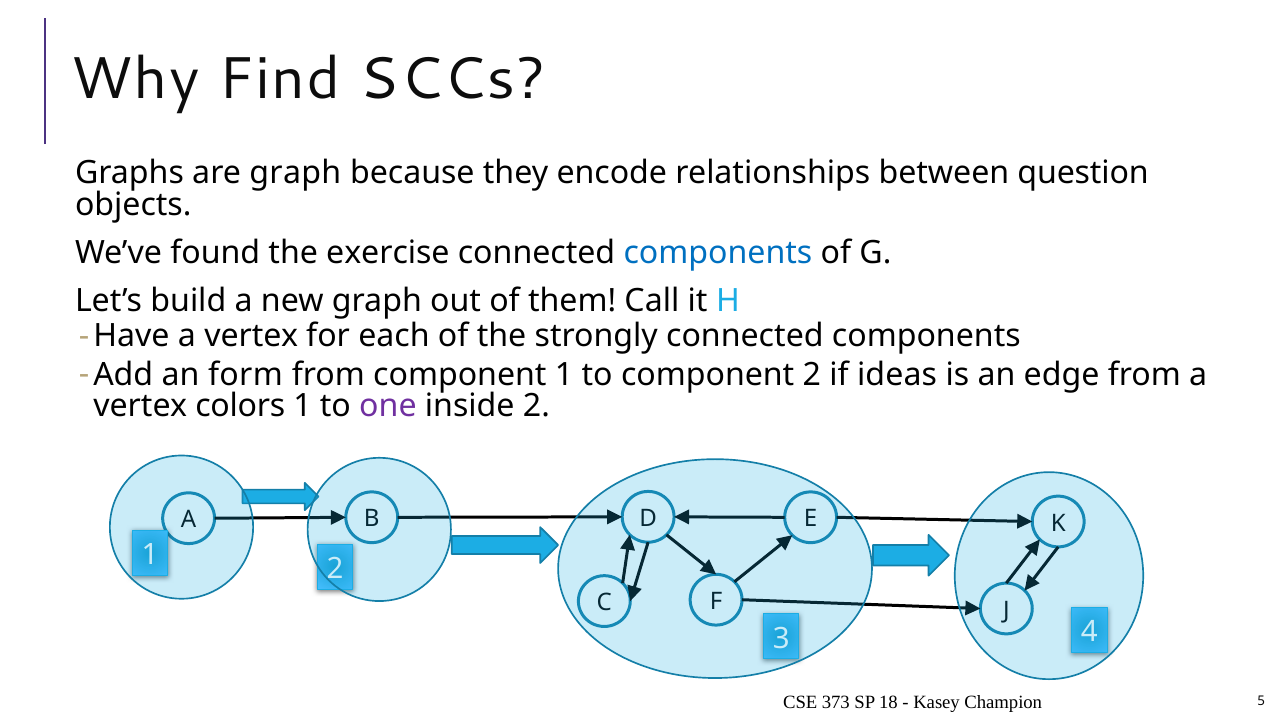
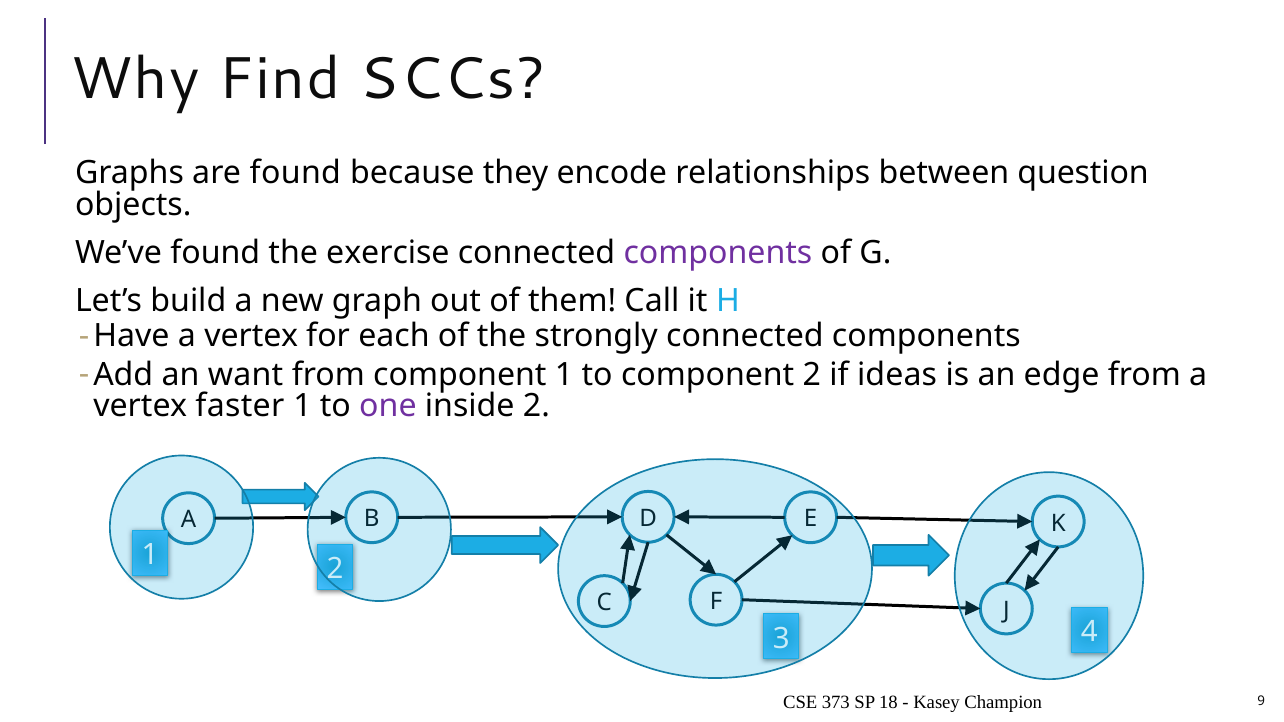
are graph: graph -> found (295, 173)
components colour: blue -> purple (718, 253)
form: form -> want (245, 375)
colors: colors -> faster (240, 406)
5: 5 -> 9 (1261, 701)
